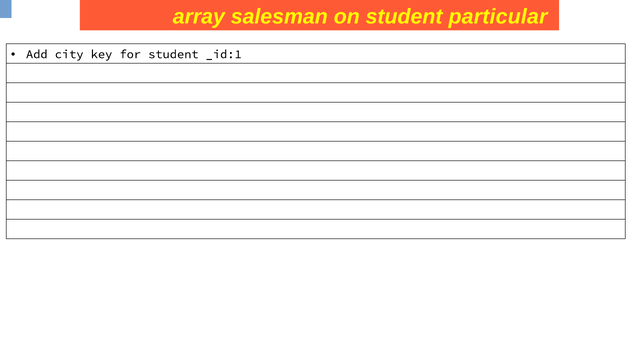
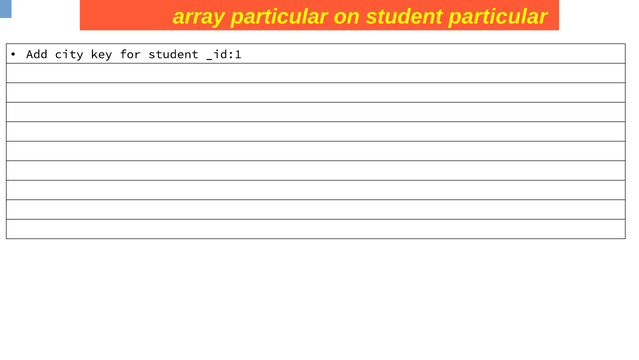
array salesman: salesman -> particular (279, 17)
